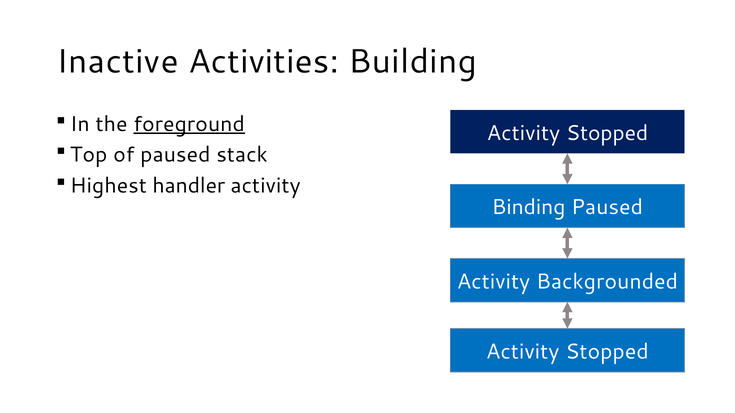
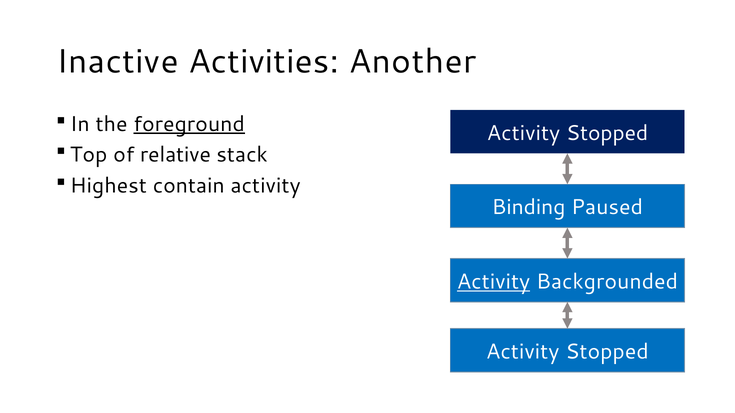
Building: Building -> Another (413, 62)
of paused: paused -> relative (175, 155)
handler: handler -> contain (189, 186)
Activity underline: none -> present (493, 282)
